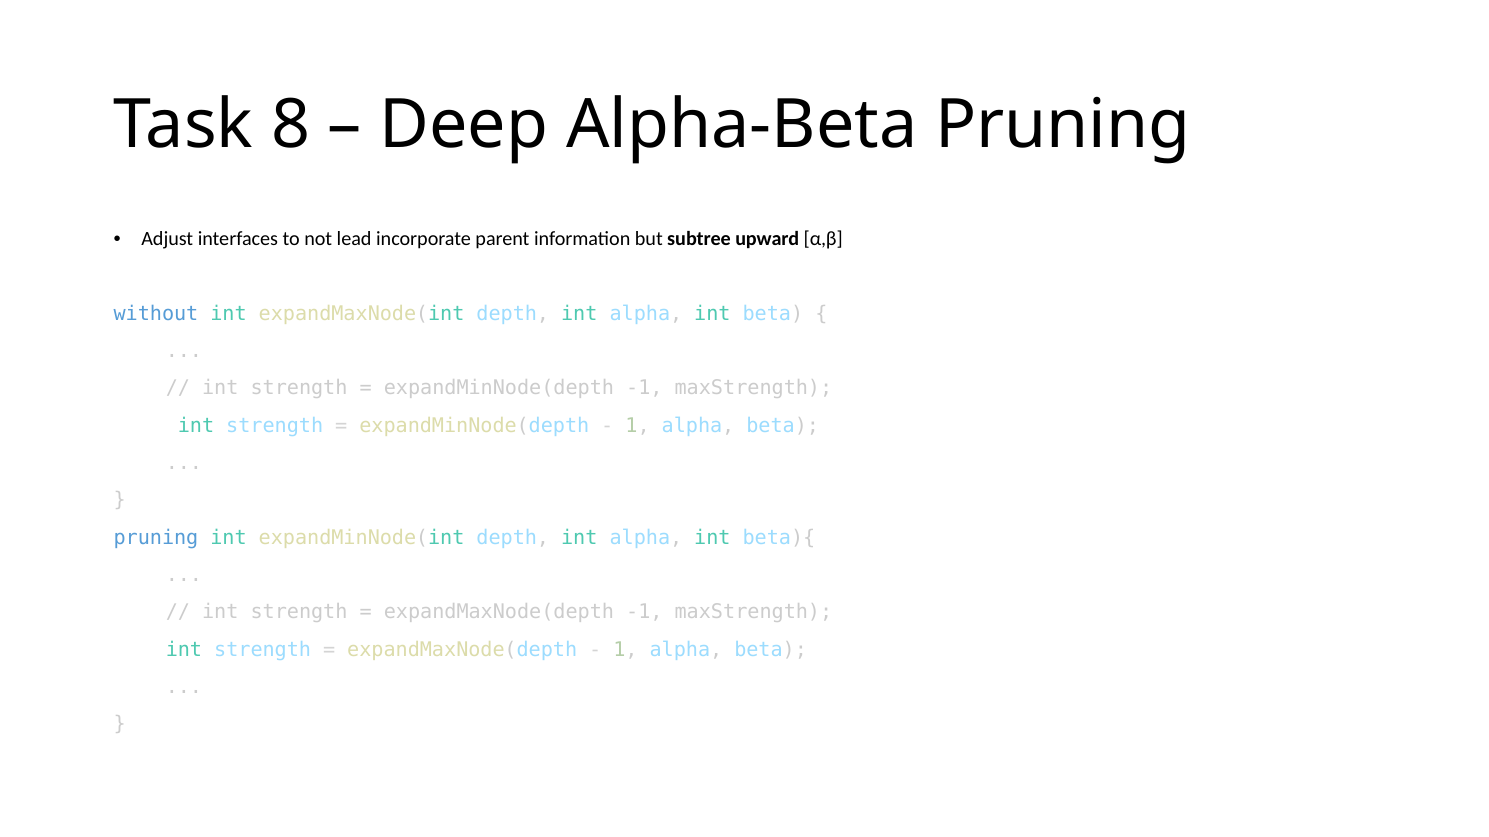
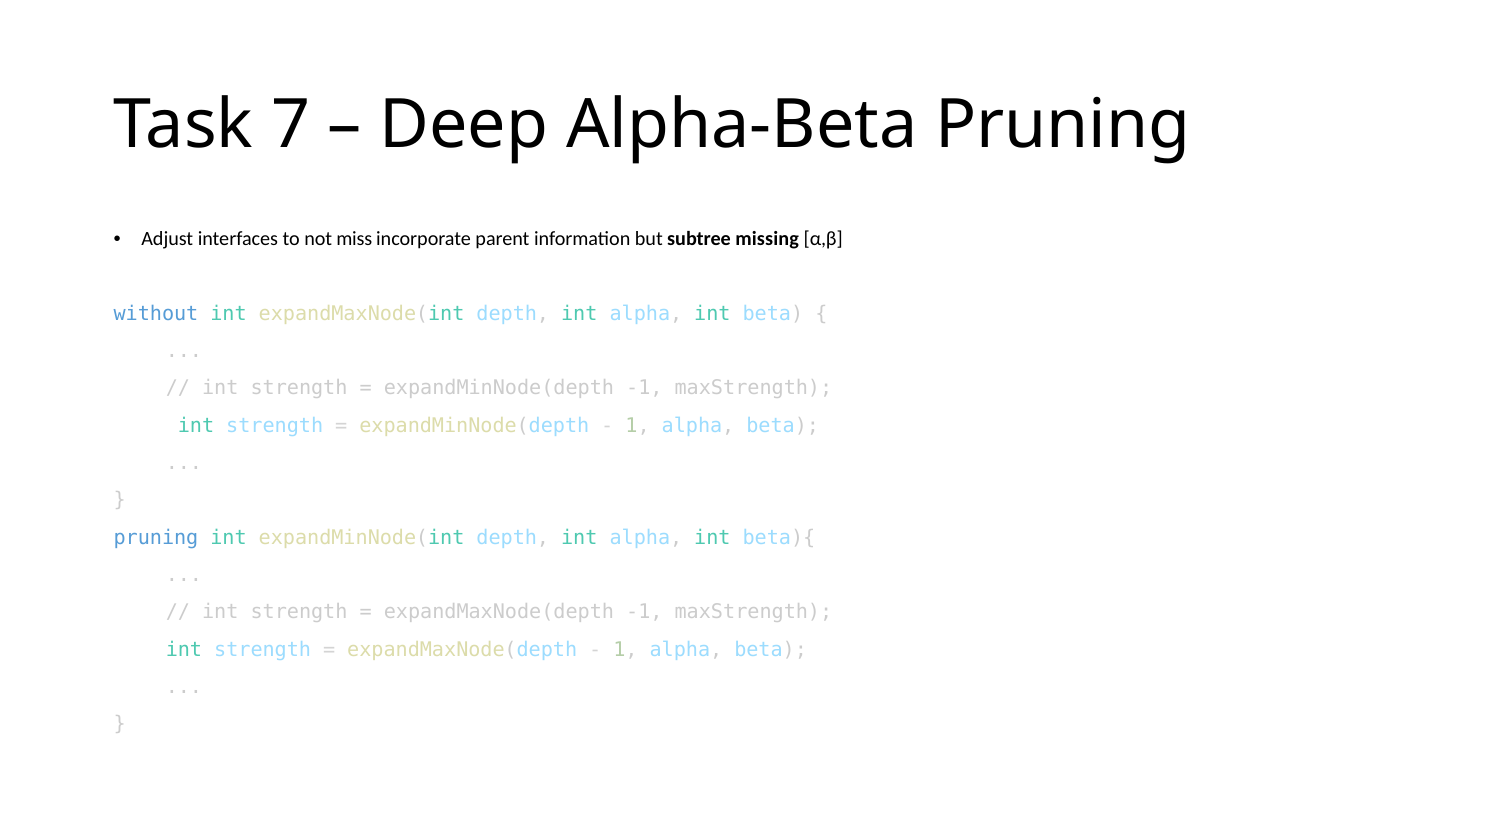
8: 8 -> 7 (291, 125)
lead: lead -> miss (354, 239)
upward: upward -> missing (767, 239)
